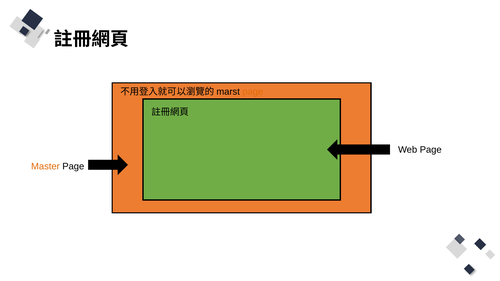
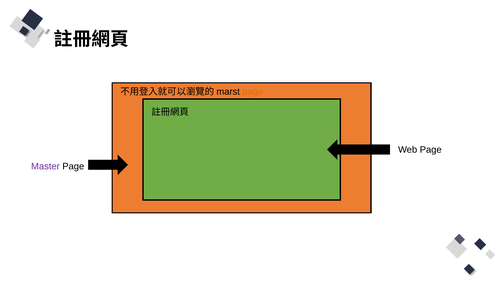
Master colour: orange -> purple (45, 167)
